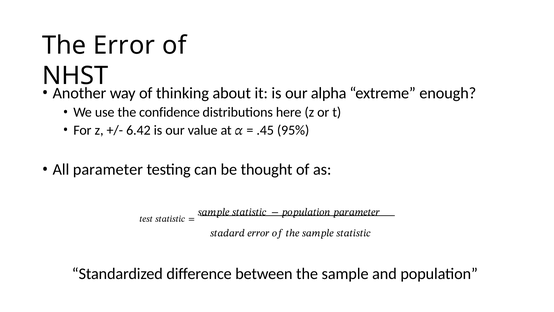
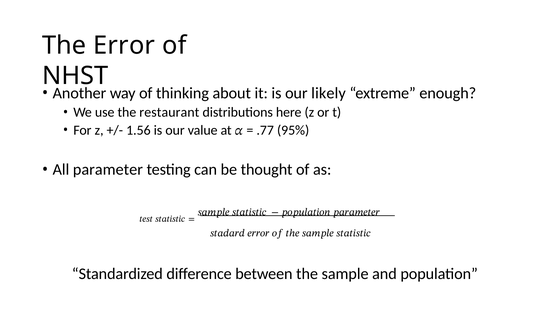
alpha: alpha -> likely (329, 93)
confidence: confidence -> restaurant (169, 112)
.45: .45 -> .77 (265, 130)
6.42: 6.42 -> 1.56 (138, 130)
